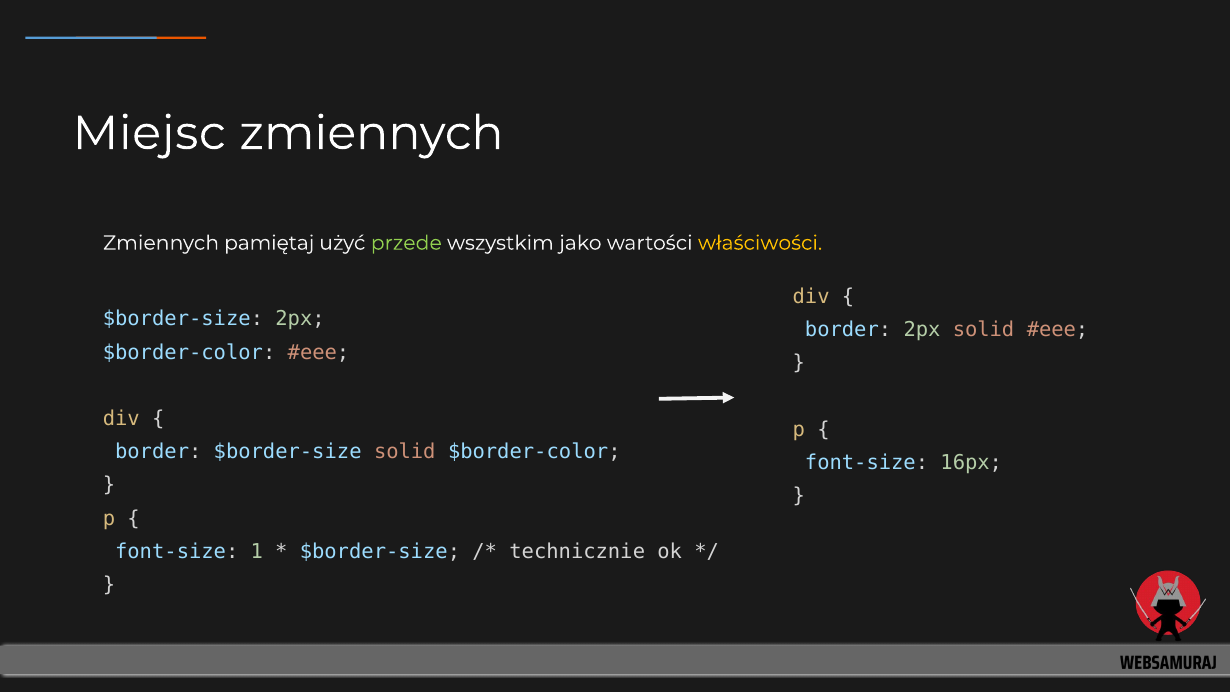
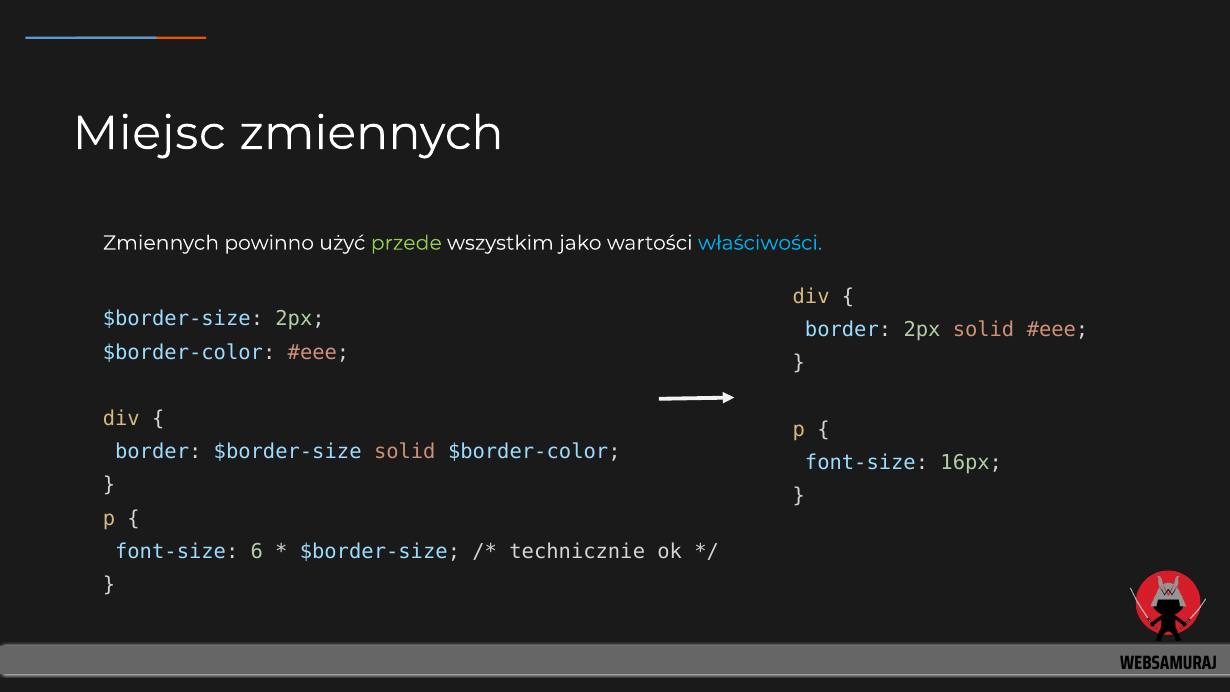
pamiętaj: pamiętaj -> powinno (269, 243)
właściwości colour: yellow -> light blue (760, 243)
1: 1 -> 6 (257, 551)
